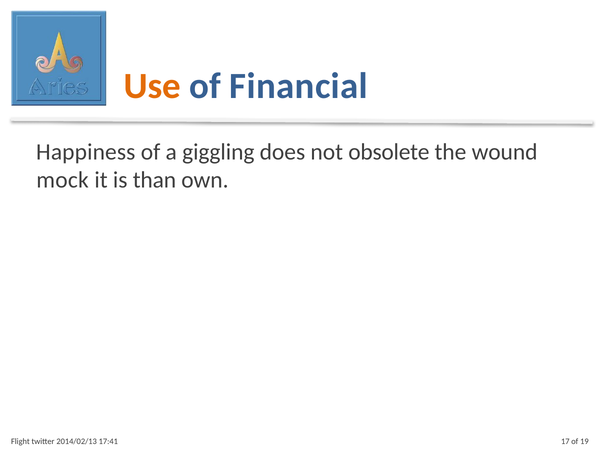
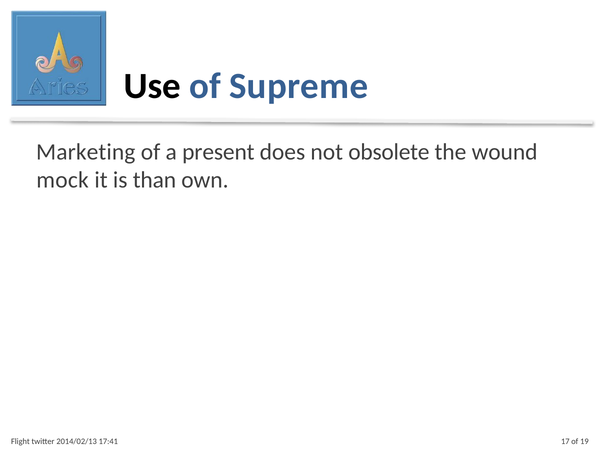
Use colour: orange -> black (152, 86)
Financial: Financial -> Supreme (299, 86)
Happiness: Happiness -> Marketing (86, 152)
giggling: giggling -> present (218, 152)
